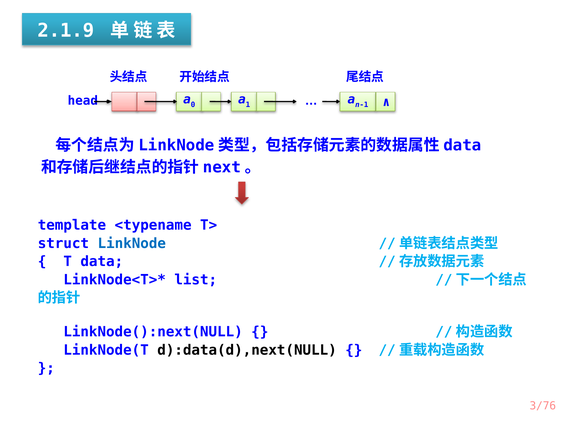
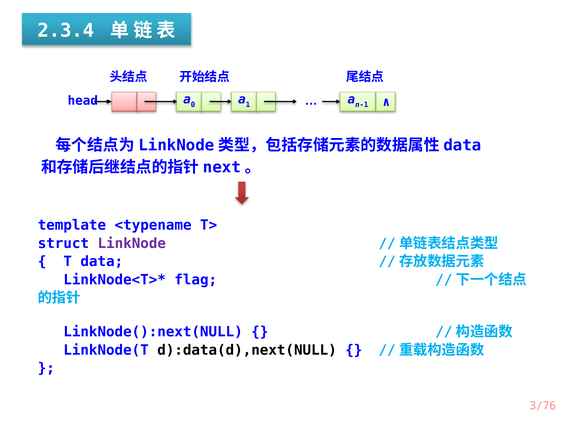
2.1.9: 2.1.9 -> 2.3.4 (66, 30)
LinkNode colour: blue -> purple (132, 243)
list: list -> flag (196, 280)
